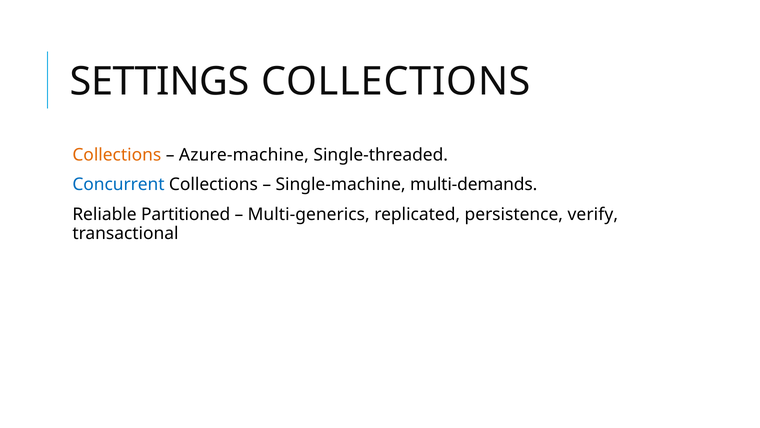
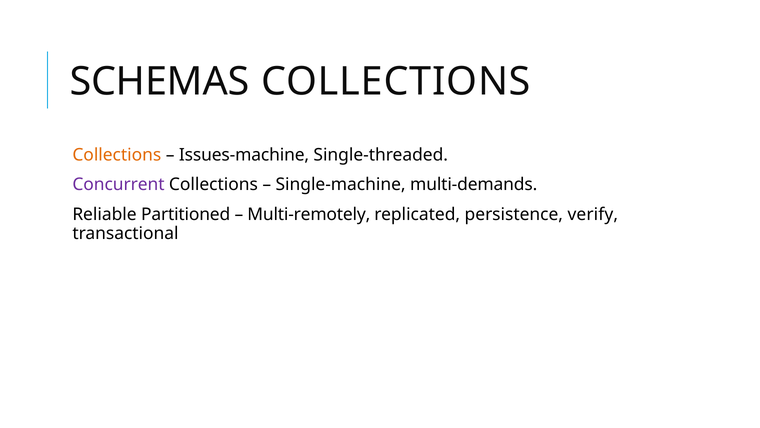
SETTINGS: SETTINGS -> SCHEMAS (160, 82)
Azure-machine: Azure-machine -> Issues-machine (244, 155)
Concurrent colour: blue -> purple (118, 185)
Multi-generics: Multi-generics -> Multi-remotely (309, 214)
